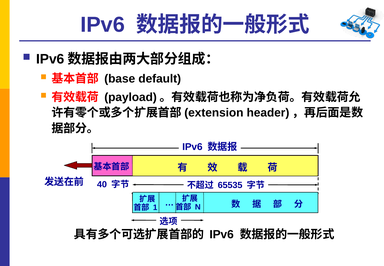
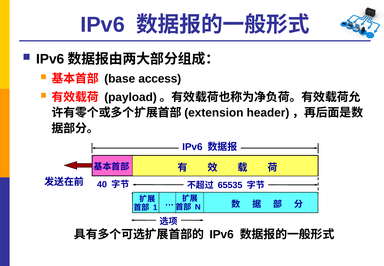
default: default -> access (160, 79)
